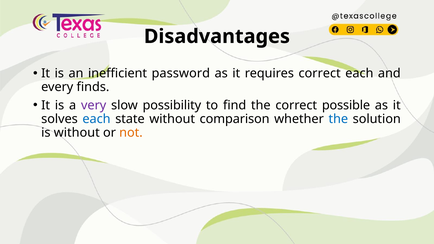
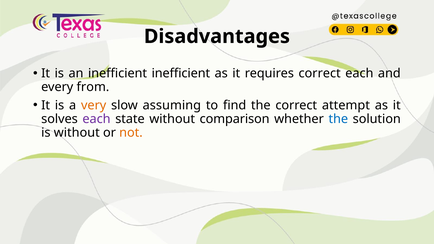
inefficient password: password -> inefficient (181, 73)
finds: finds -> from (93, 87)
very colour: purple -> orange (94, 105)
possibility: possibility -> assuming (172, 105)
possible: possible -> attempt (346, 105)
each colour: blue -> purple (97, 119)
